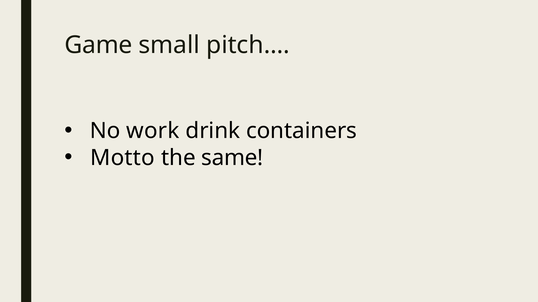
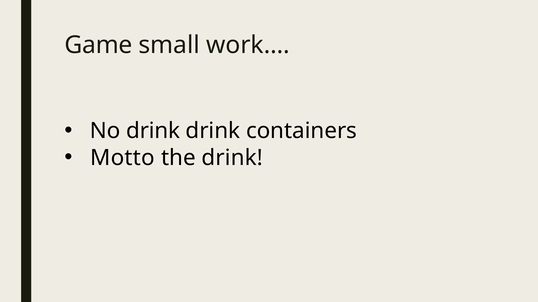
pitch…: pitch… -> work… (248, 45)
No work: work -> drink (153, 131)
the same: same -> drink (232, 158)
